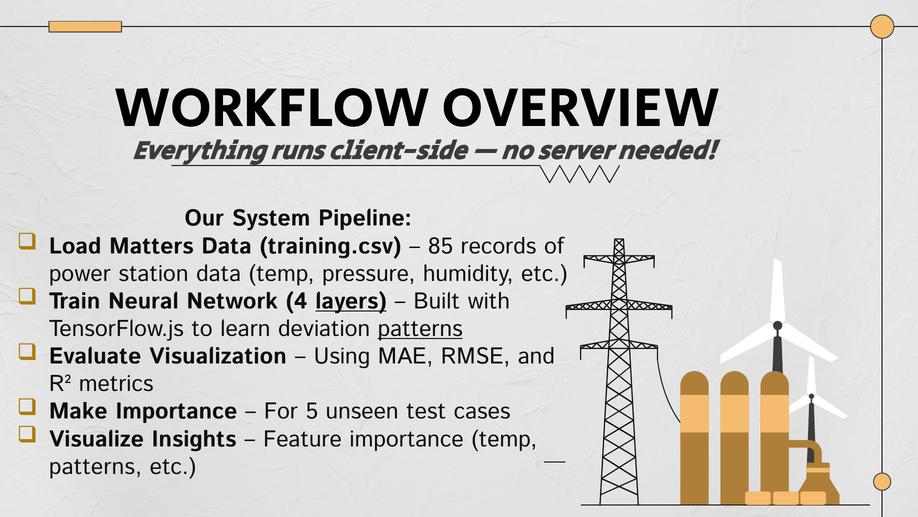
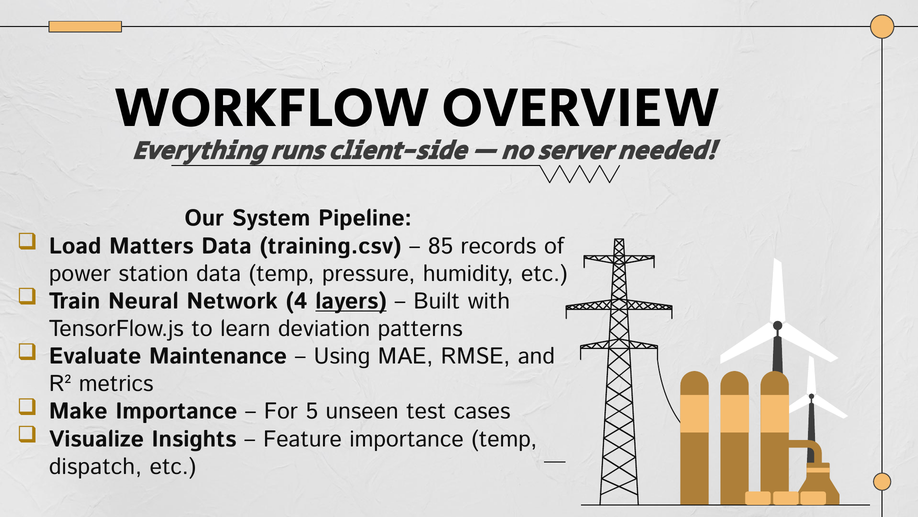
patterns underline: present -> none (420, 328)
Visualization: Visualization -> Maintenance (218, 356)
patterns: patterns -> dispatch (95, 466)
